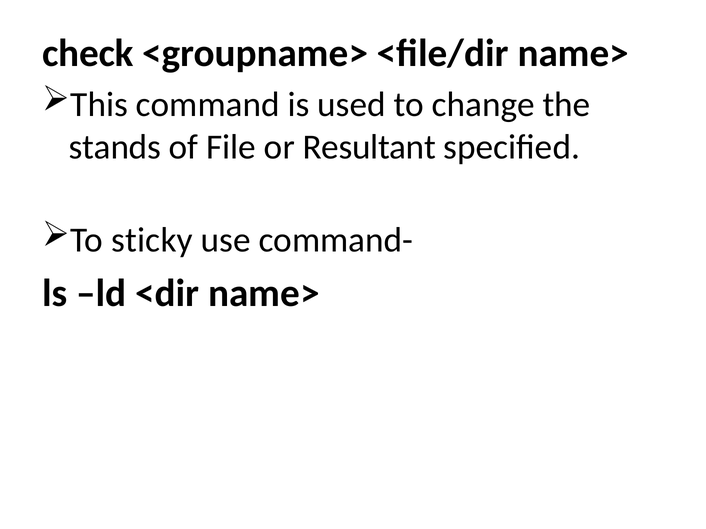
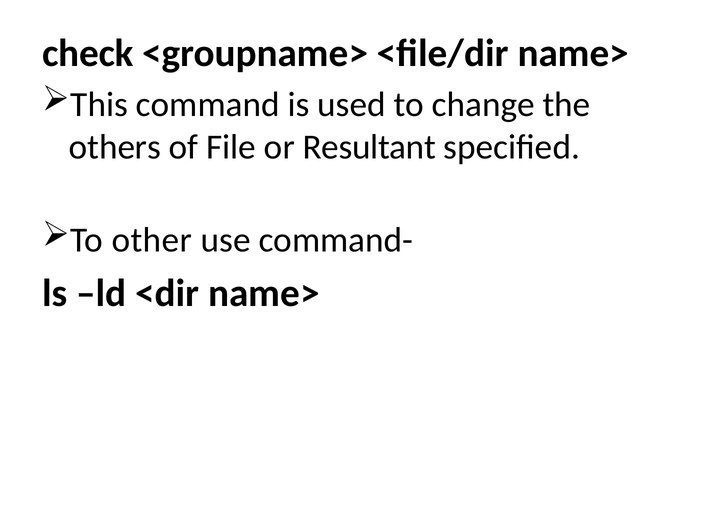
stands: stands -> others (115, 147)
sticky: sticky -> other (152, 241)
